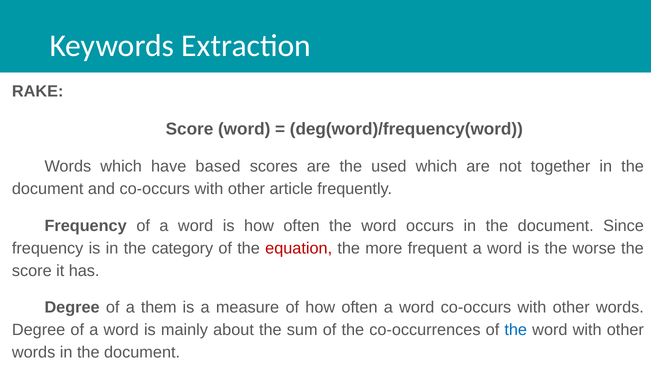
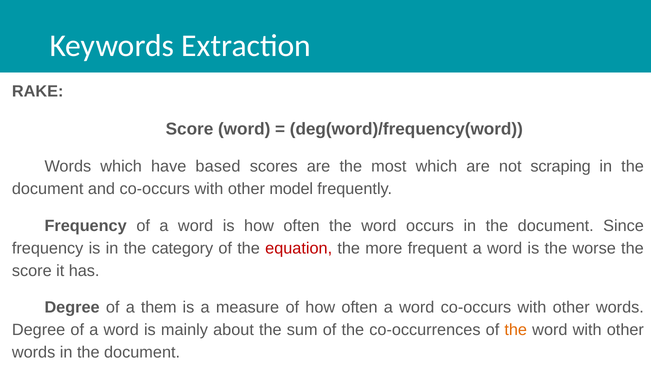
used: used -> most (389, 167)
together: together -> scraping (561, 167)
article: article -> model (291, 189)
the colour: blue -> orange (516, 330)
